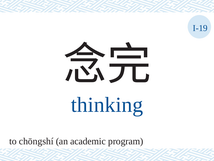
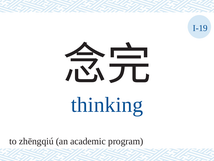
chōngshí: chōngshí -> zhēngqiú (36, 141)
